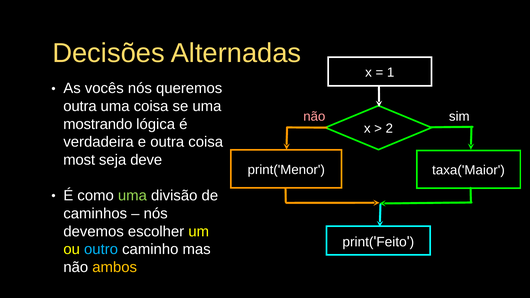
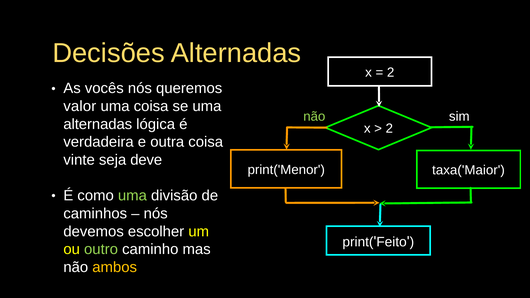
1: 1 -> 2 (391, 72)
outra: outra -> valor (80, 106)
não colour: pink -> light green (314, 117)
mostrando: mostrando -> alternadas (98, 124)
most: most -> vinte (79, 160)
outro colour: light blue -> light green (101, 249)
